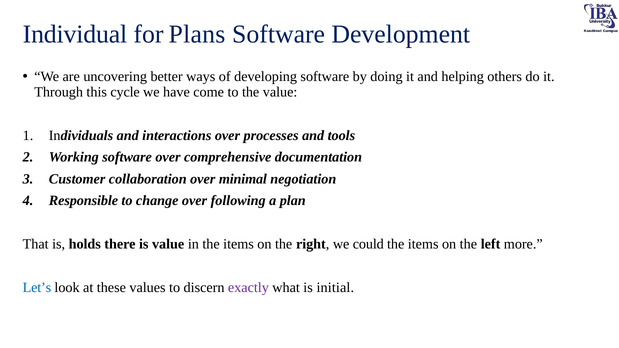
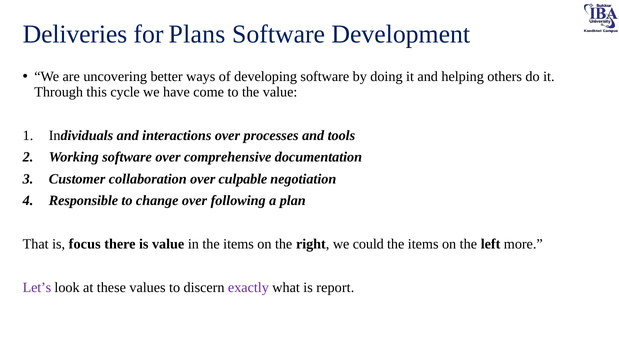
Individual: Individual -> Deliveries (75, 34)
minimal: minimal -> culpable (243, 179)
holds: holds -> focus (85, 244)
Let’s colour: blue -> purple (37, 288)
initial: initial -> report (335, 288)
